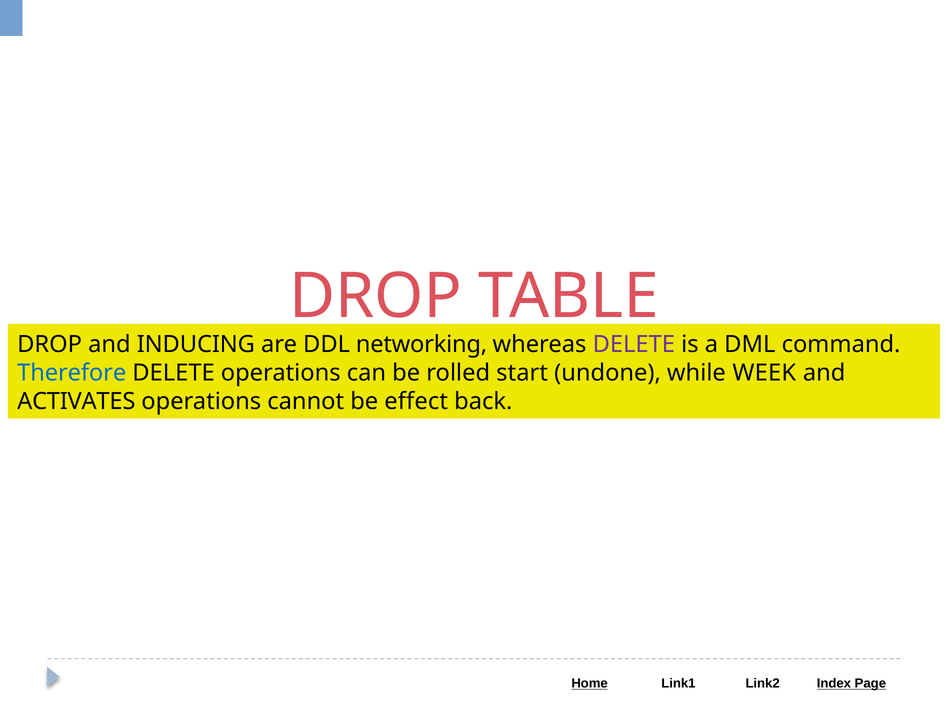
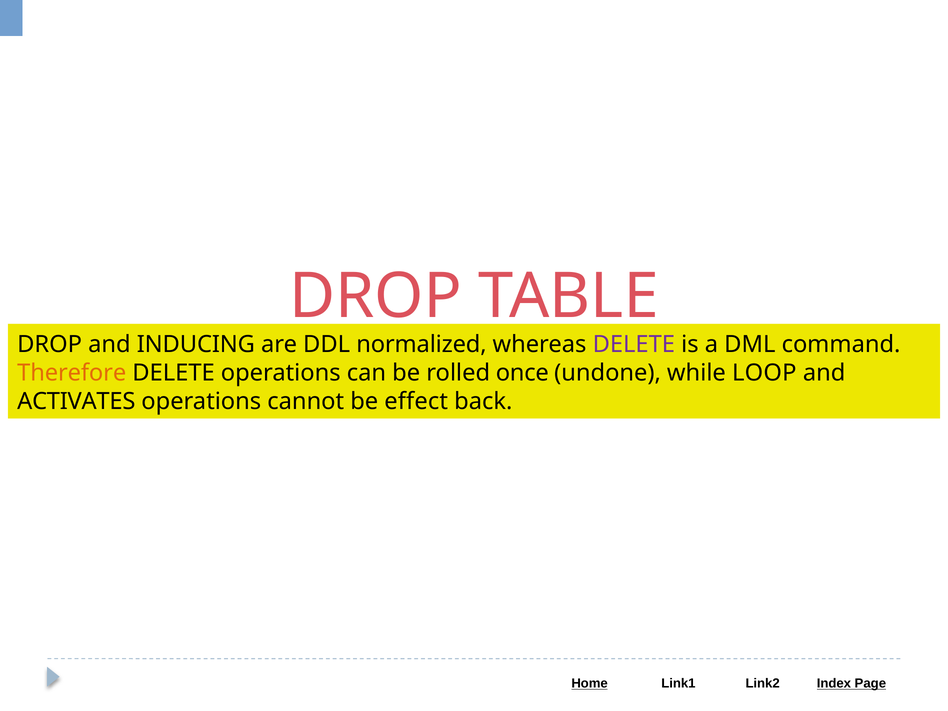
networking: networking -> normalized (421, 344)
Therefore colour: blue -> orange (72, 373)
start: start -> once (522, 373)
WEEK: WEEK -> LOOP (764, 373)
